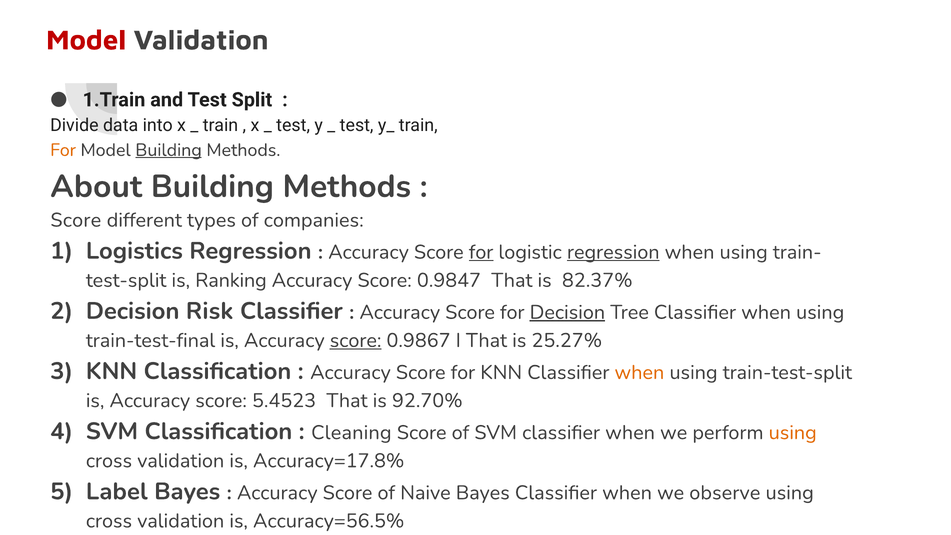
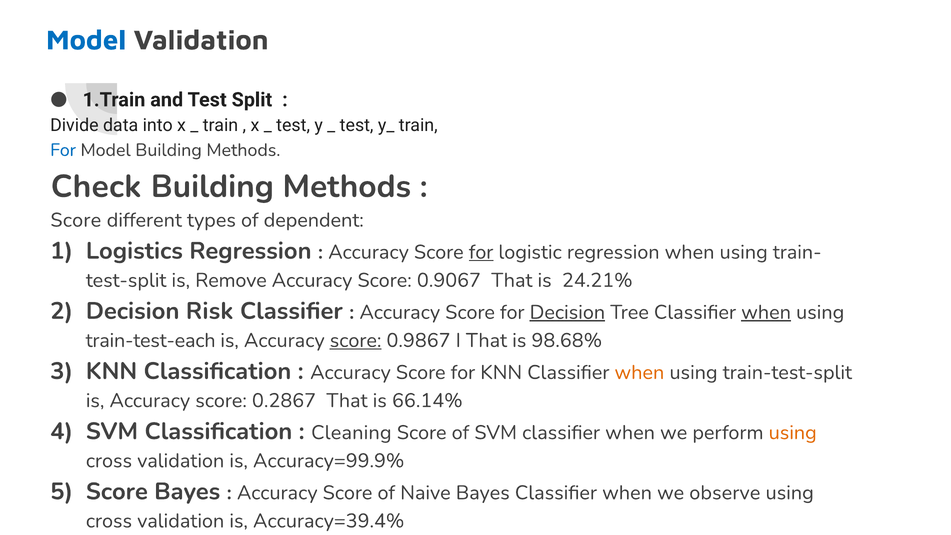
Model colour: red -> blue (86, 40)
For colour: orange -> blue (63, 150)
Building underline: present -> none (169, 150)
About: About -> Check (96, 186)
companies: companies -> dependent (314, 220)
regression underline: present -> none (613, 252)
Ranking: Ranking -> Remove (231, 280)
0.9847: 0.9847 -> 0.9067 (449, 280)
82.37%: 82.37% -> 24.21% (597, 280)
when underline: none -> present (766, 312)
train-test-final: train-test-final -> train-test-each (151, 340)
25.27%: 25.27% -> 98.68% (567, 340)
5.4523: 5.4523 -> 0.2867 (284, 401)
92.70%: 92.70% -> 66.14% (427, 401)
Accuracy=17.8%: Accuracy=17.8% -> Accuracy=99.9% (329, 461)
Label: Label -> Score (117, 491)
Accuracy=56.5%: Accuracy=56.5% -> Accuracy=39.4% (329, 521)
